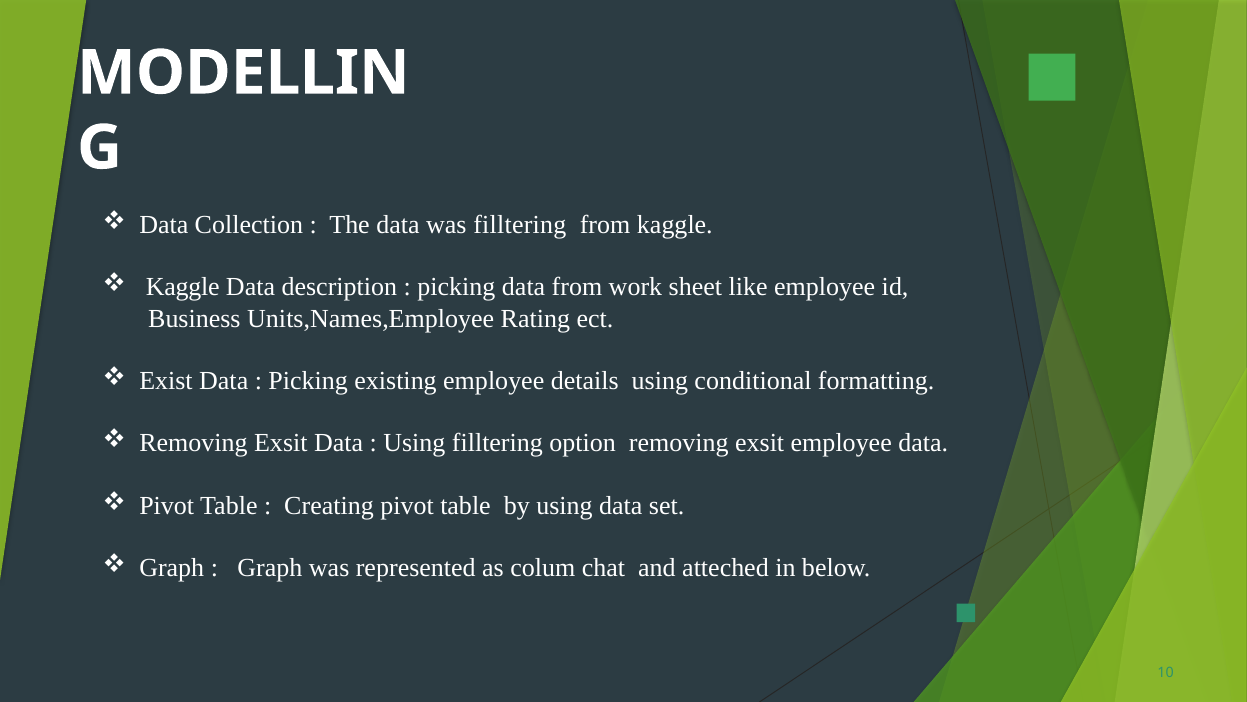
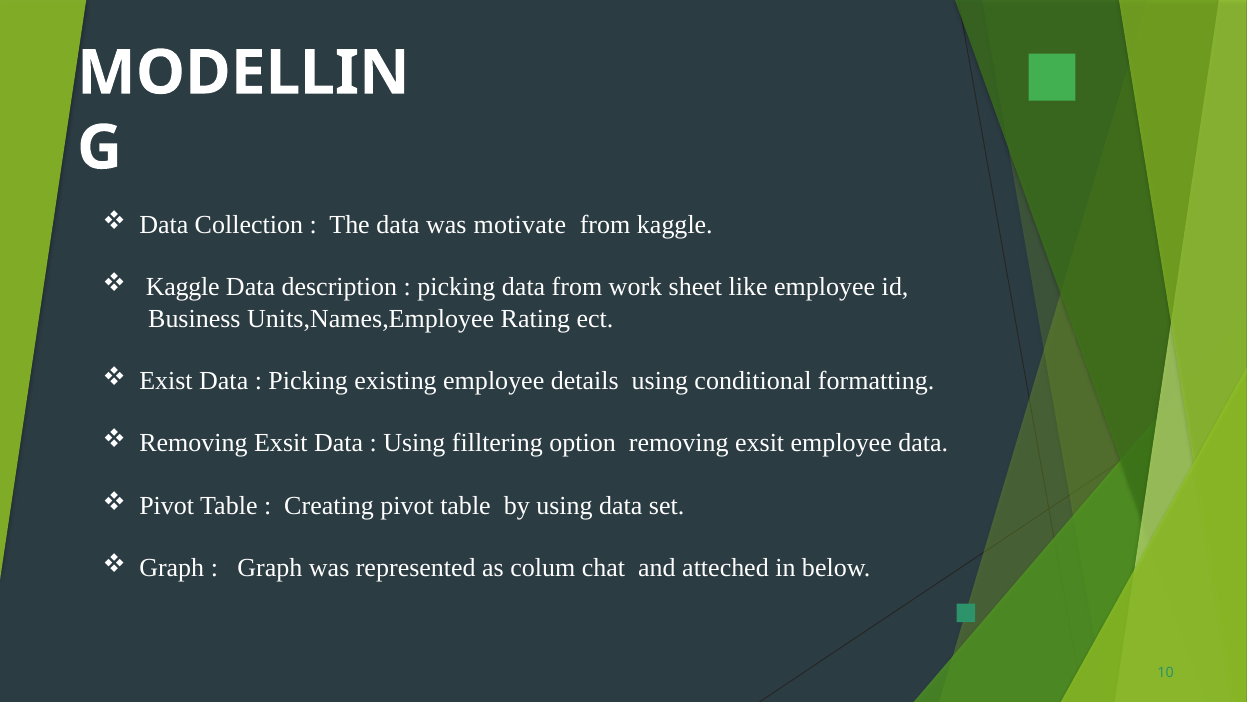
was filltering: filltering -> motivate (520, 225)
